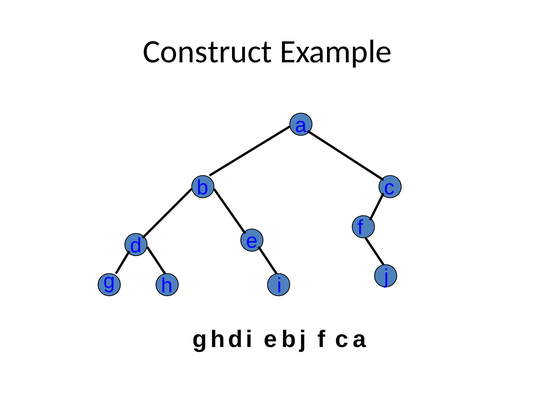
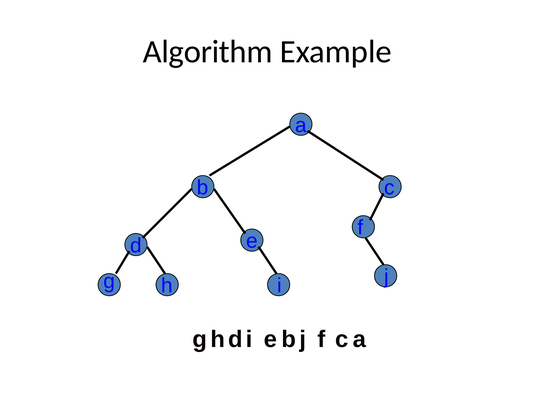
Construct: Construct -> Algorithm (208, 52)
